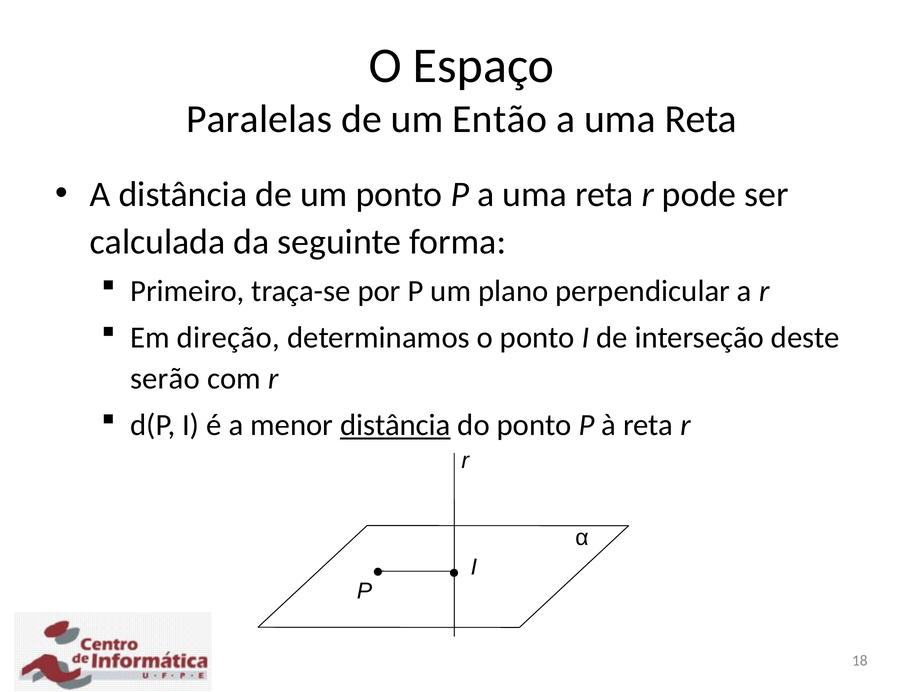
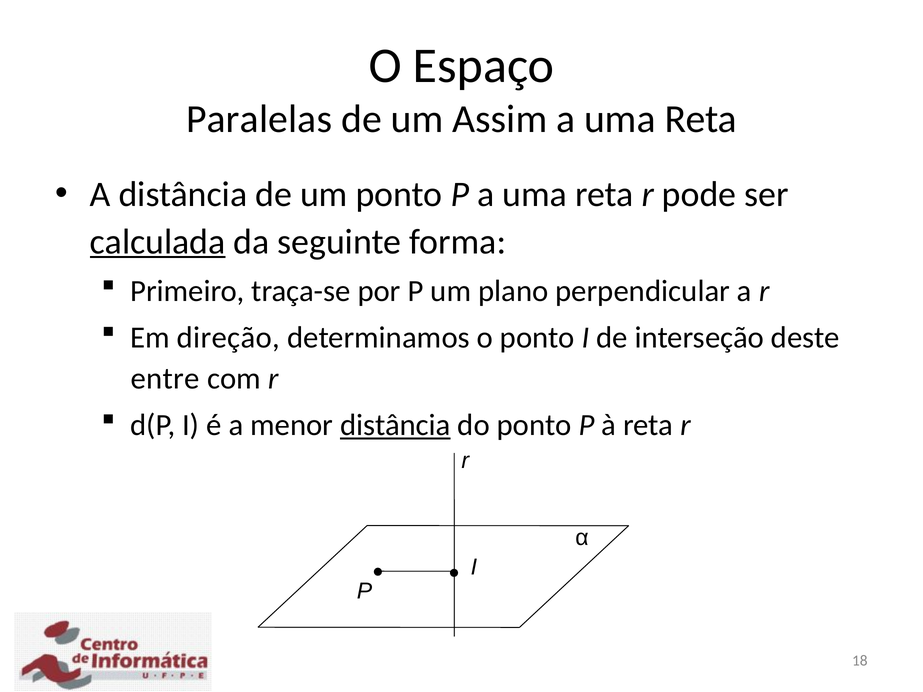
Então: Então -> Assim (500, 119)
calculada underline: none -> present (158, 242)
serão: serão -> entre (165, 379)
